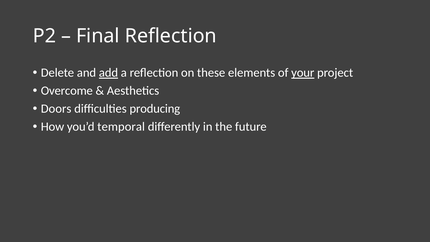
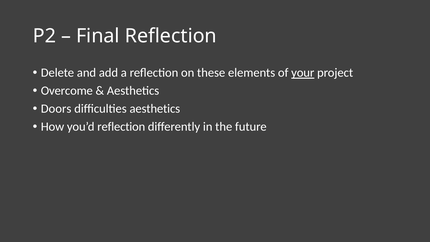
add underline: present -> none (108, 73)
difficulties producing: producing -> aesthetics (155, 109)
you’d temporal: temporal -> reflection (121, 127)
